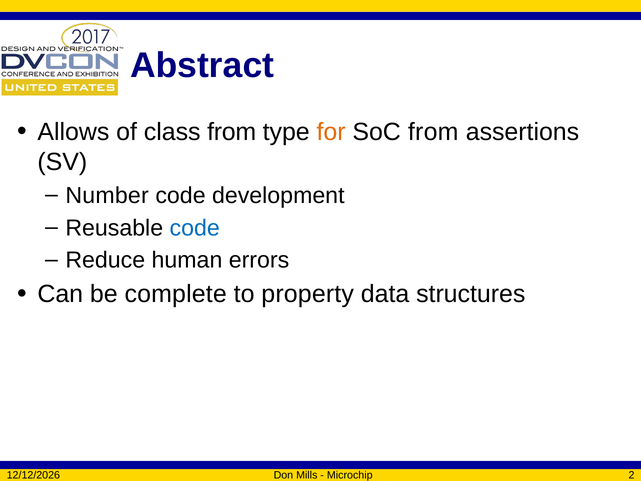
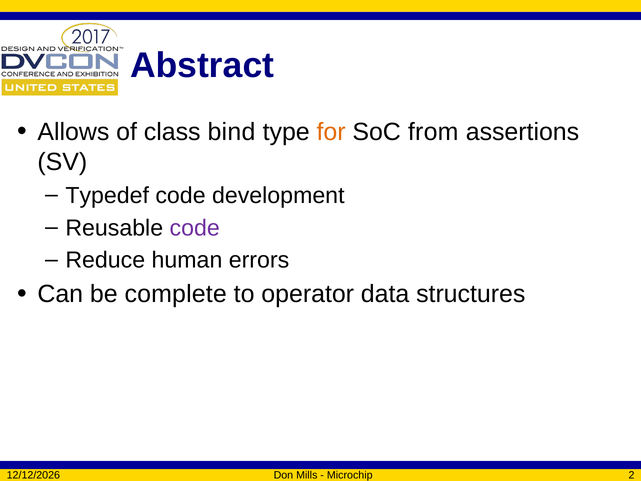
class from: from -> bind (231, 132)
Number: Number -> Typedef (107, 195)
code colour: blue -> purple (195, 228)
property: property -> operator (308, 294)
